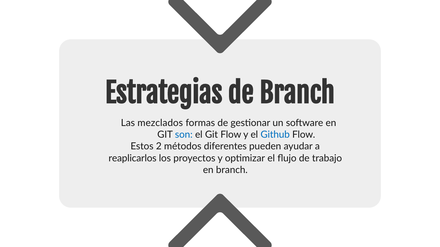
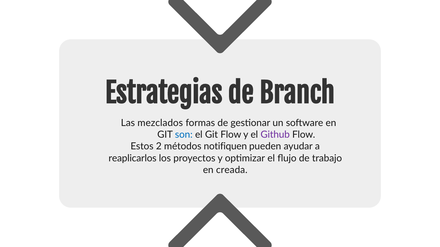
Github colour: blue -> purple (275, 135)
diferentes: diferentes -> notifiquen (225, 147)
en branch: branch -> creada (232, 170)
